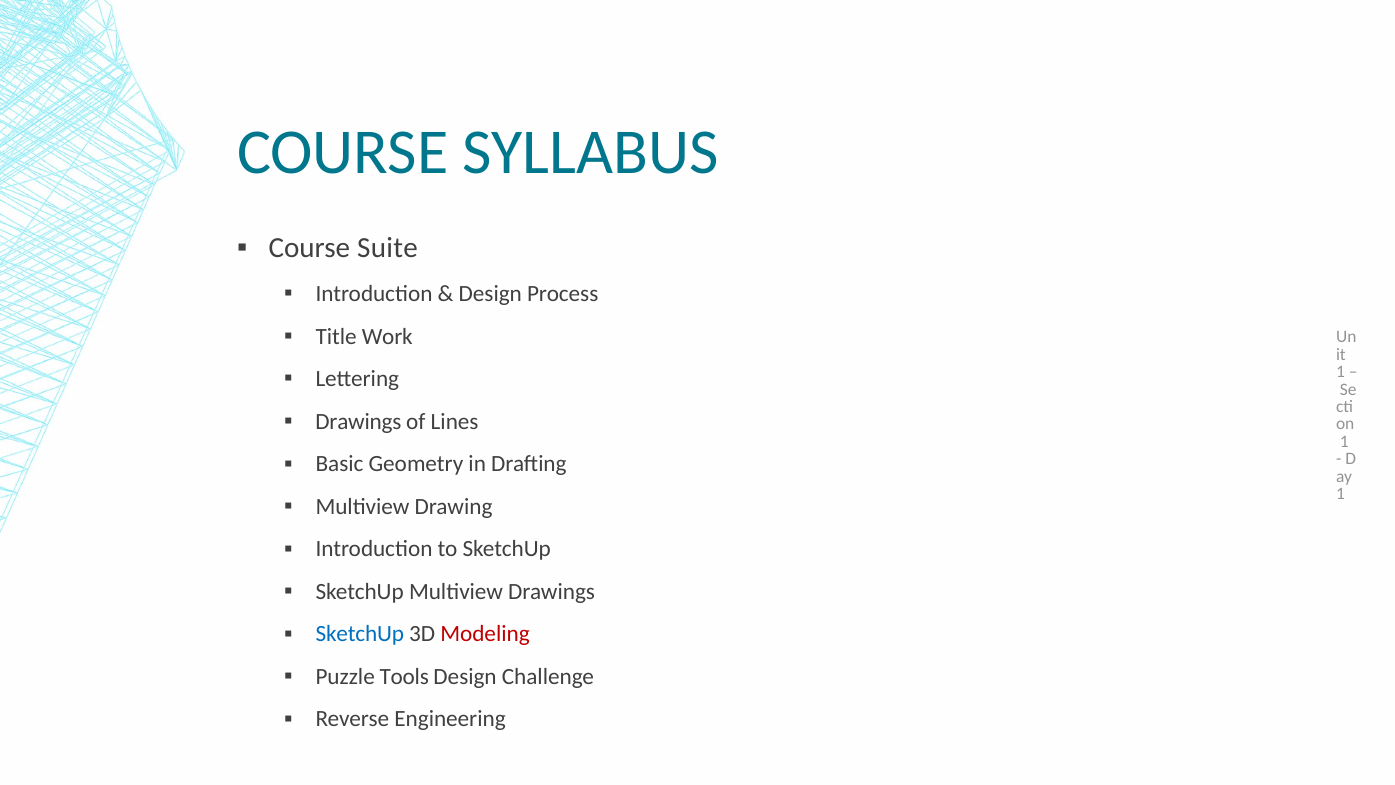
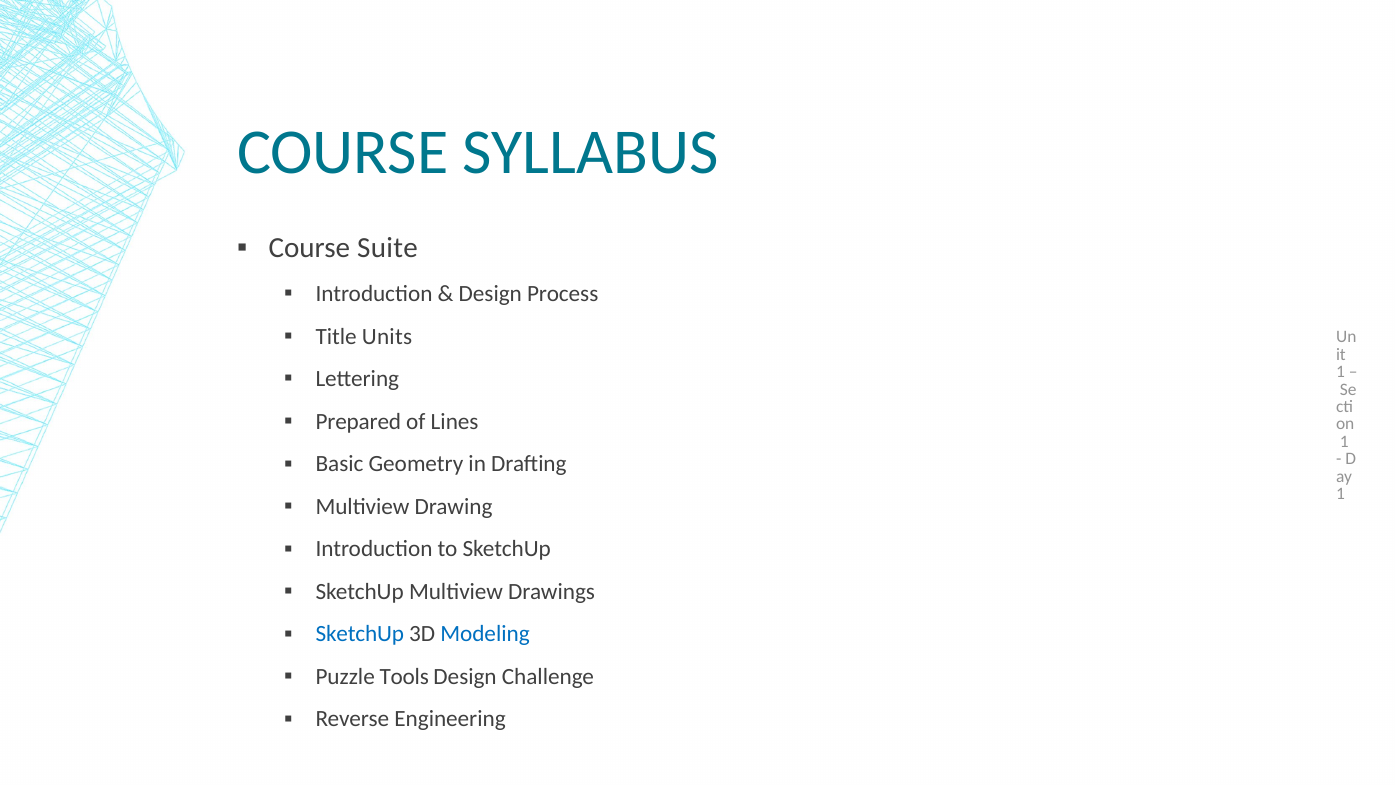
Work: Work -> Units (387, 336)
Drawings: Drawings -> Prepared (358, 421)
Modeling colour: red -> blue (485, 634)
